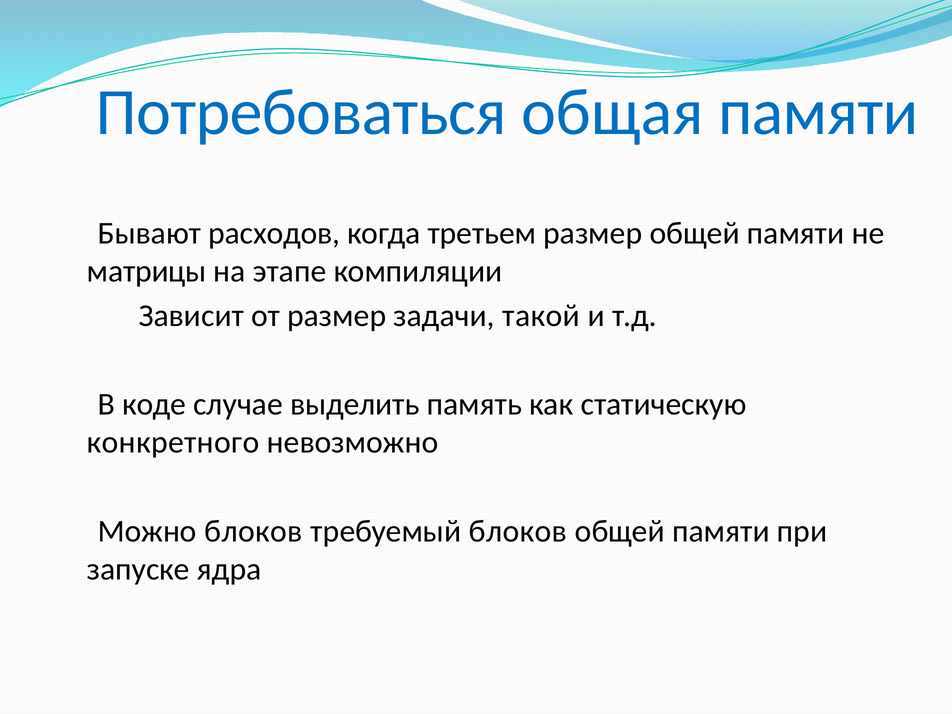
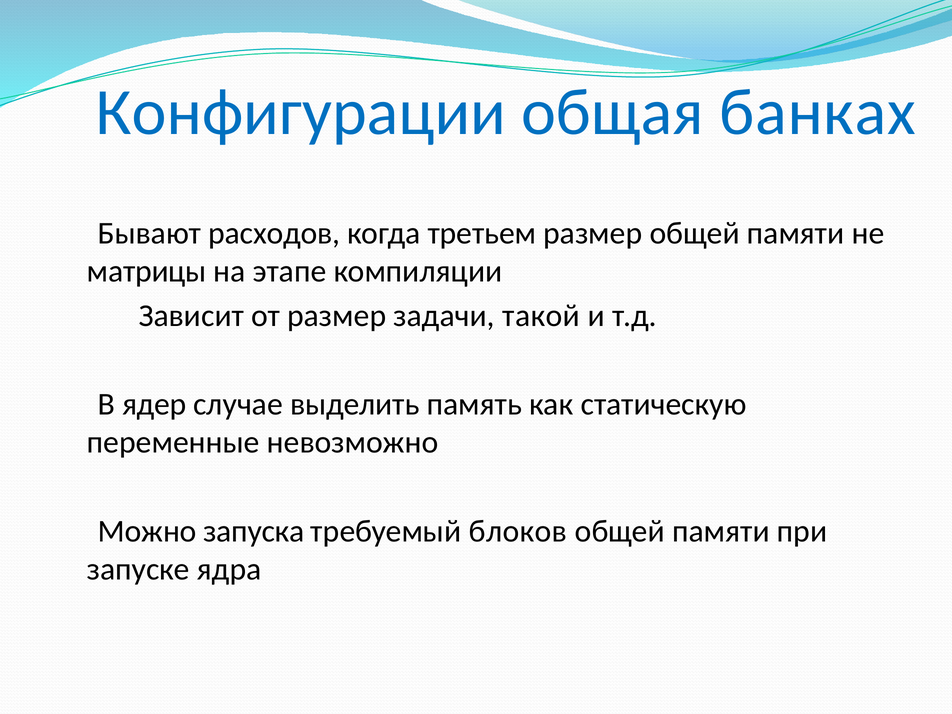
Потребоваться: Потребоваться -> Конфигурации (301, 113)
общая памяти: памяти -> банках (818, 113)
коде: коде -> ядер (154, 404)
конкретного: конкретного -> переменные (173, 443)
блоков: блоков -> запуска (254, 531)
